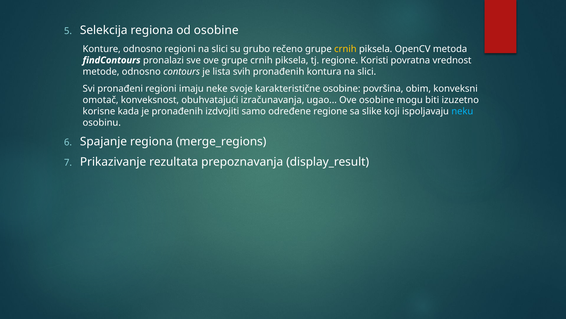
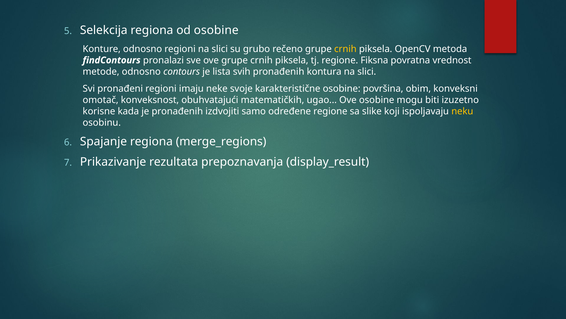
Koristi: Koristi -> Fiksna (374, 60)
izračunavanja: izračunavanja -> matematičkih (273, 100)
neku colour: light blue -> yellow (462, 111)
